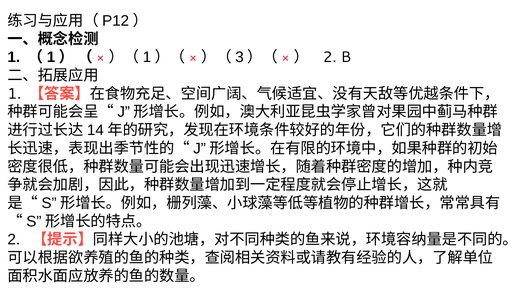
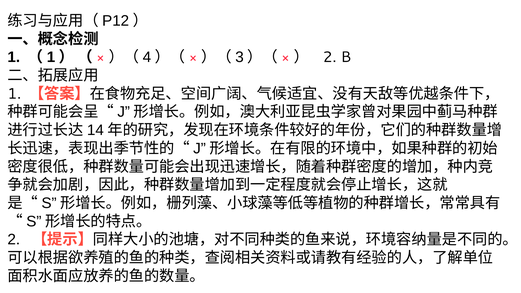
1: 1 -> 4 (147, 57)
